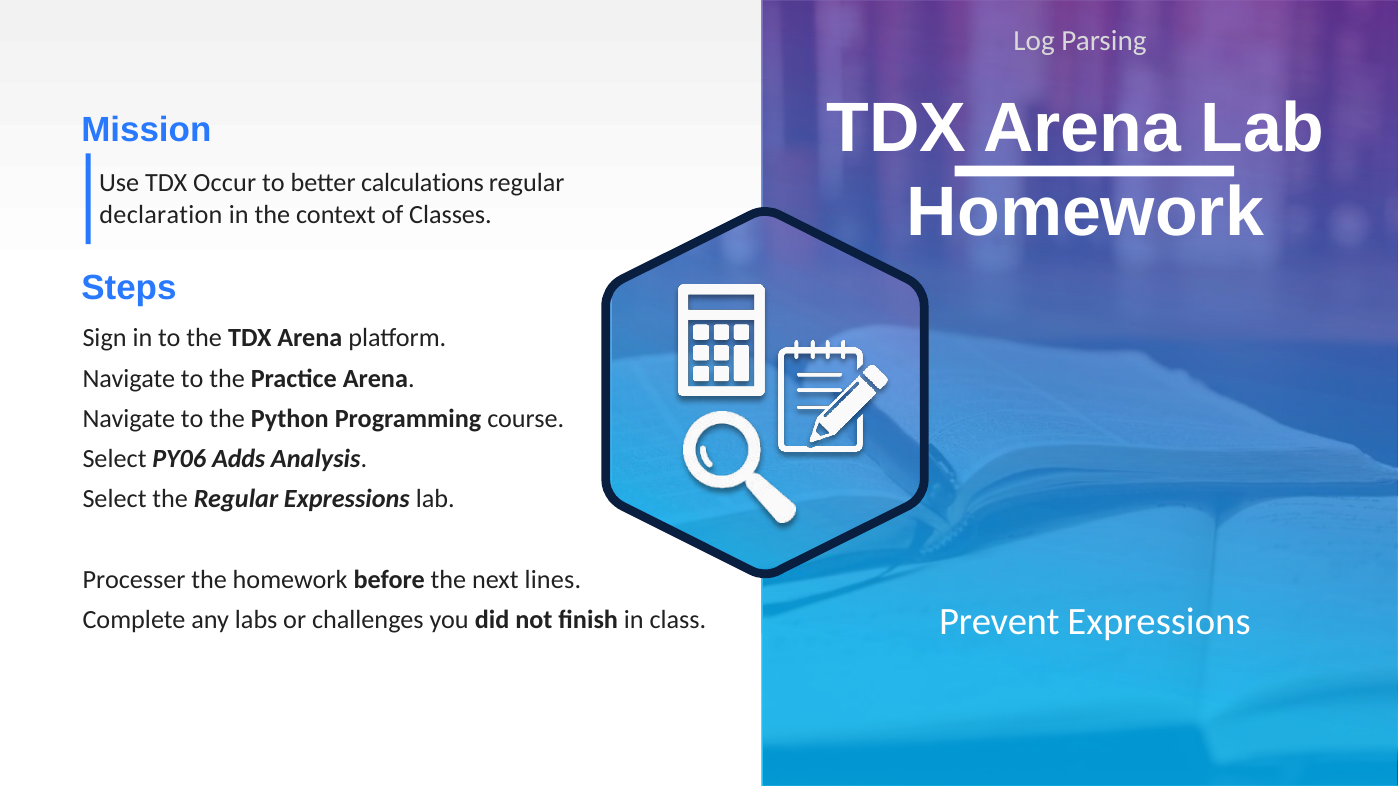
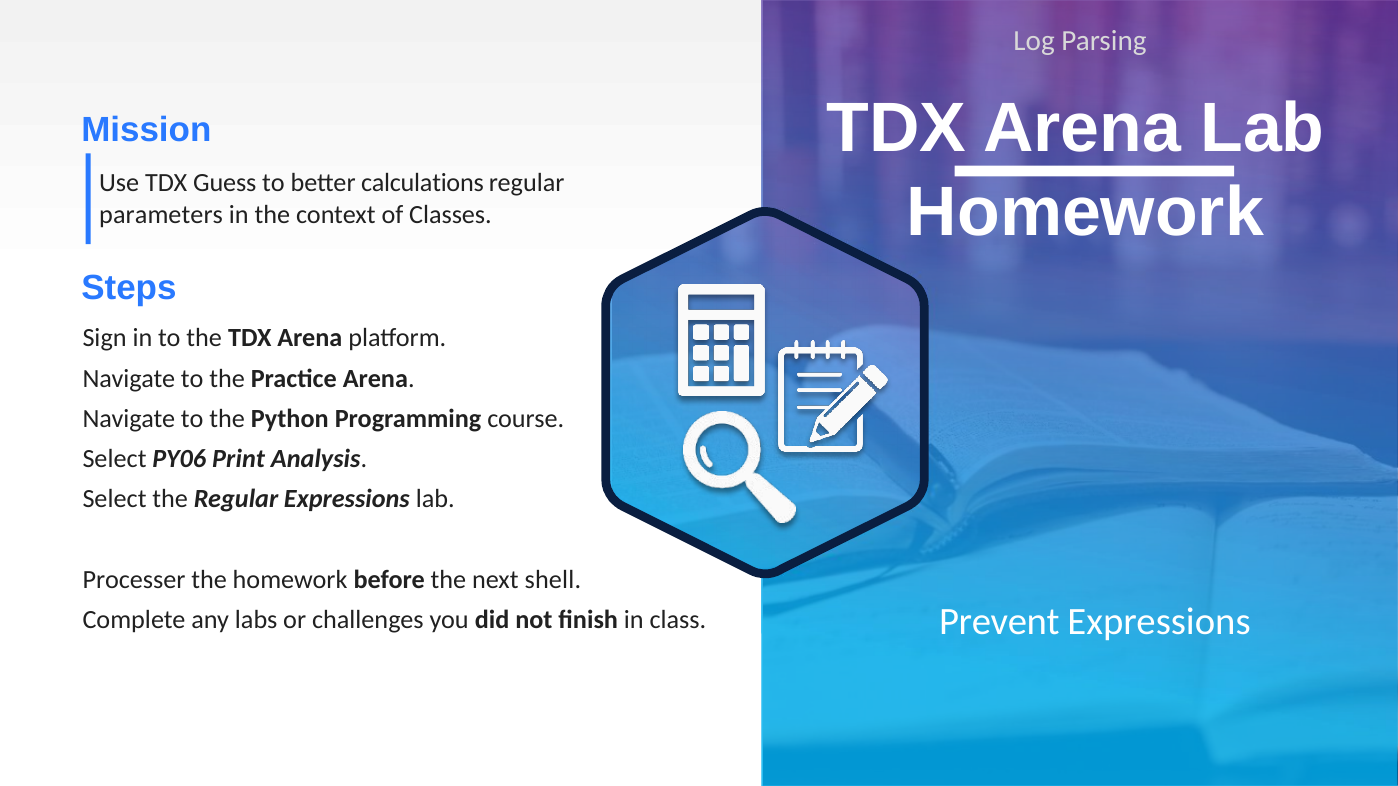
Occur: Occur -> Guess (225, 183)
declaration: declaration -> parameters (161, 215)
Adds: Adds -> Print (239, 459)
lines: lines -> shell (553, 580)
